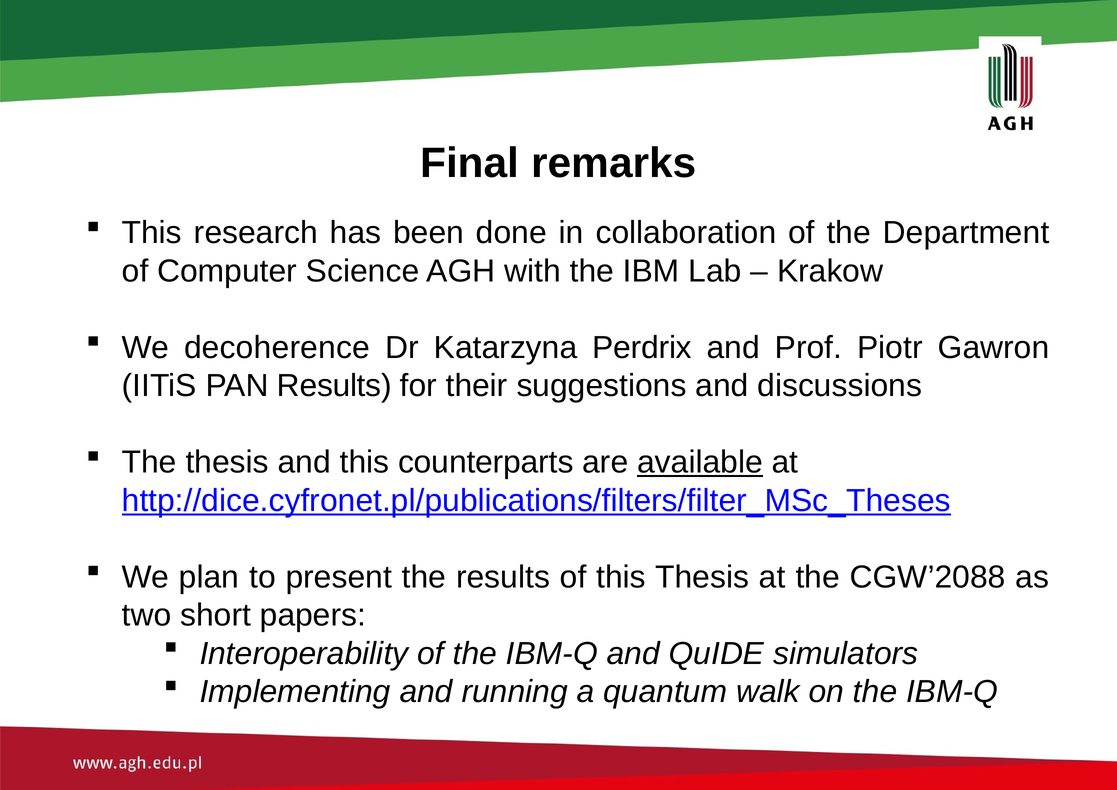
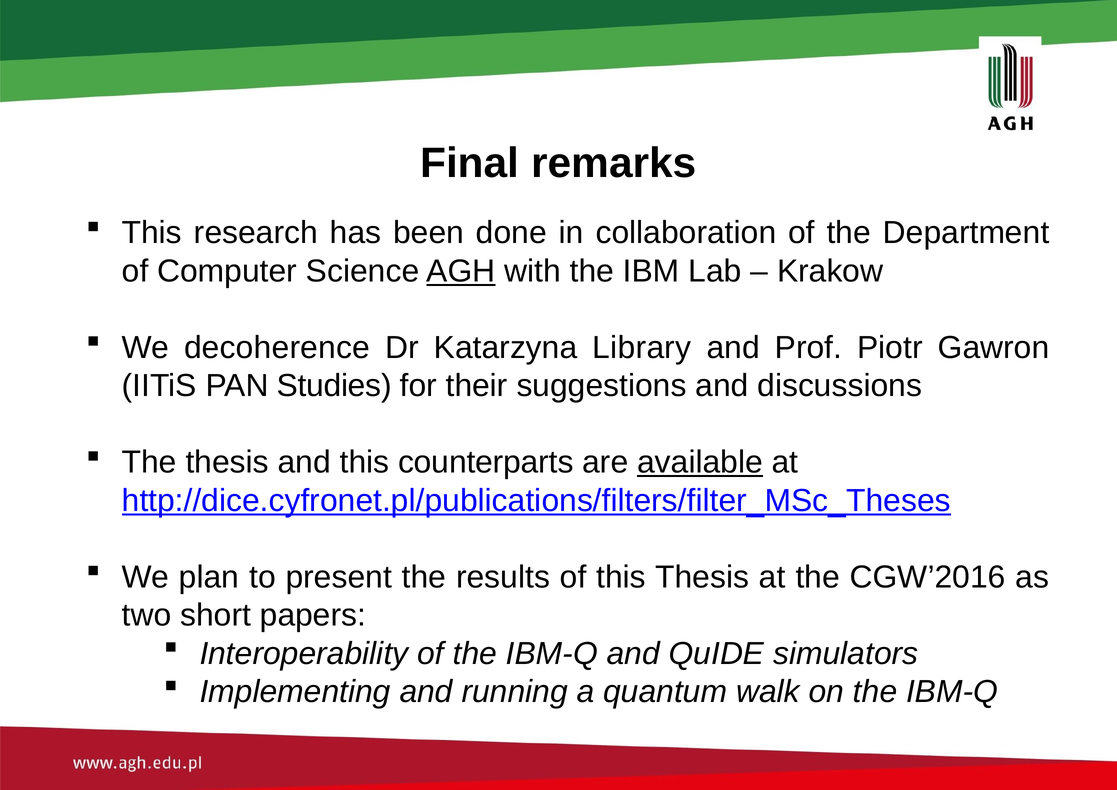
AGH underline: none -> present (461, 271)
Perdrix: Perdrix -> Library (642, 348)
PAN Results: Results -> Studies (334, 386)
CGW’2088: CGW’2088 -> CGW’2016 (928, 577)
